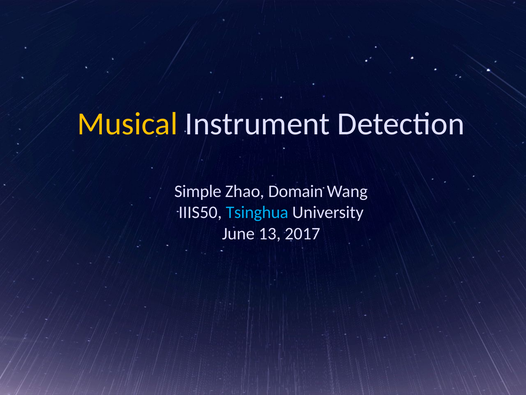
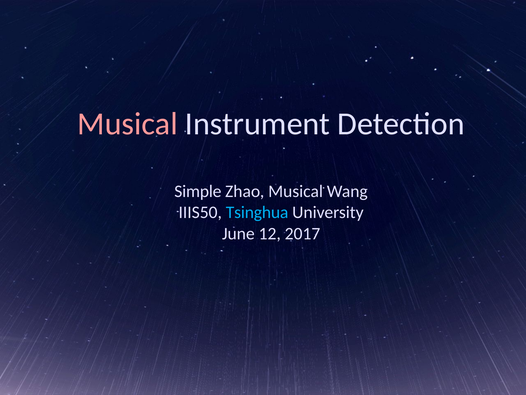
Musical colour: yellow -> pink (128, 124)
Zhao Domain: Domain -> Musical (296, 191)
13: 13 -> 12 (270, 233)
